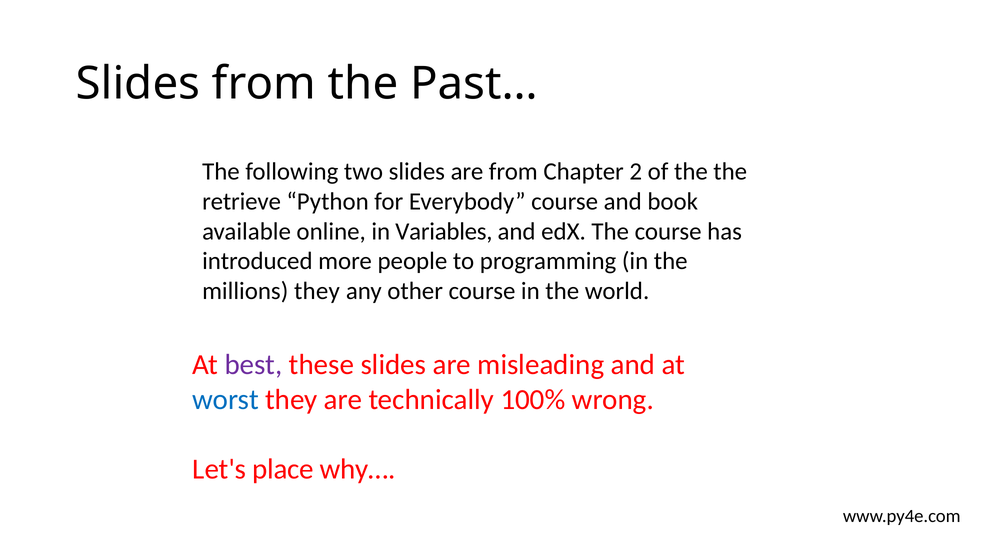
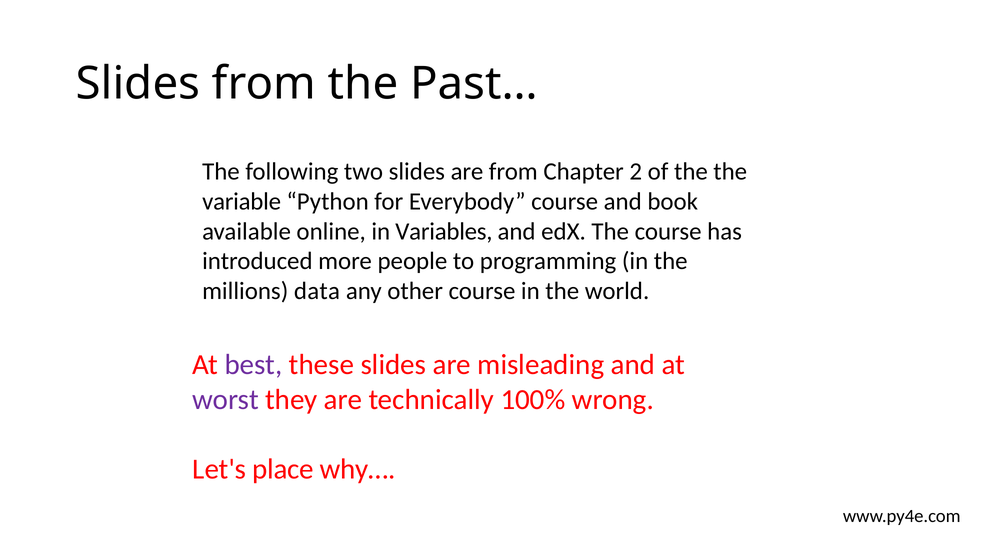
retrieve: retrieve -> variable (242, 202)
millions they: they -> data (317, 291)
worst colour: blue -> purple (226, 400)
